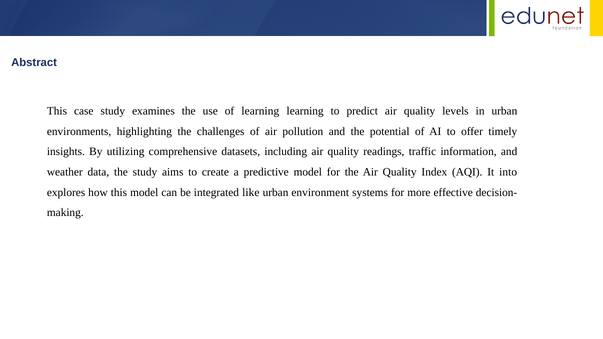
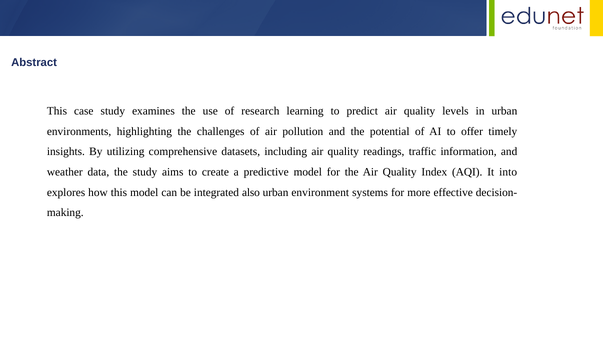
of learning: learning -> research (260, 111)
like: like -> also (251, 192)
